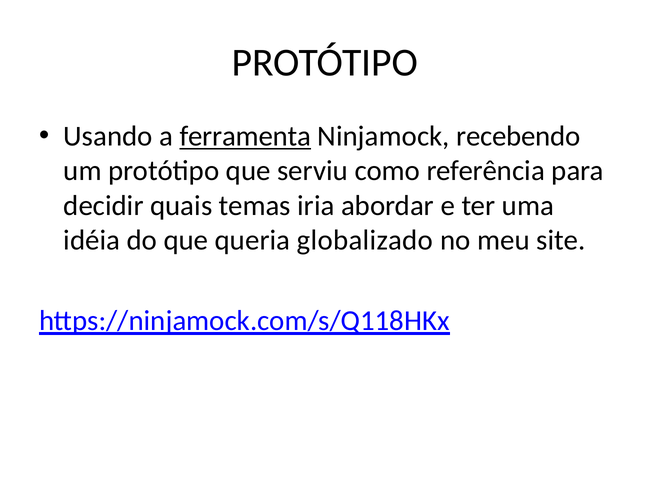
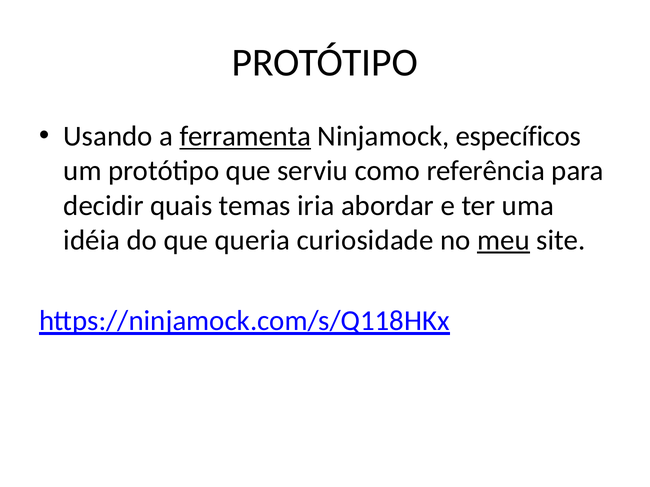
recebendo: recebendo -> específicos (518, 136)
globalizado: globalizado -> curiosidade (365, 240)
meu underline: none -> present (504, 240)
